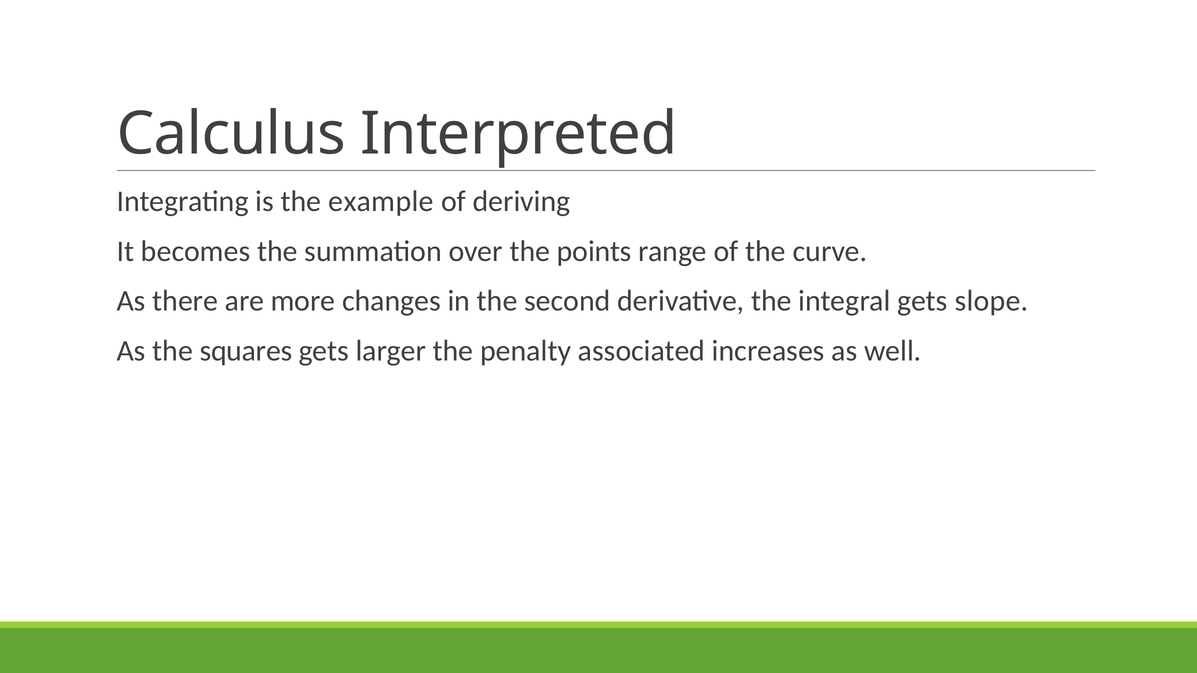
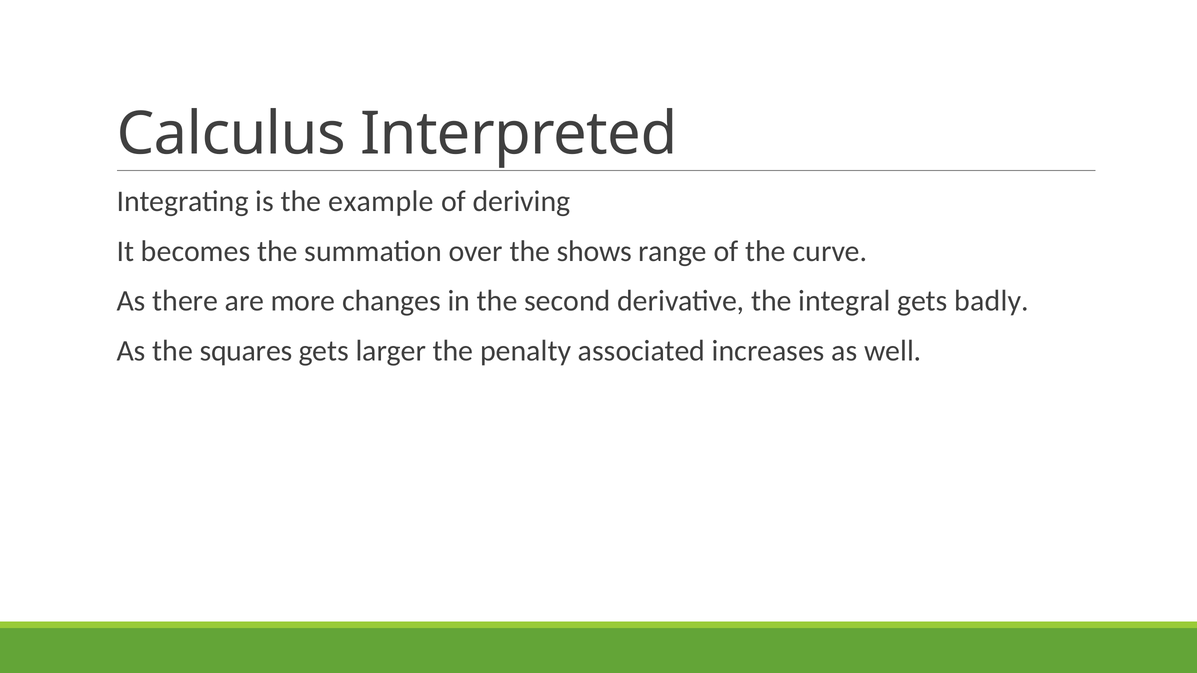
points: points -> shows (594, 251)
slope: slope -> badly (992, 301)
